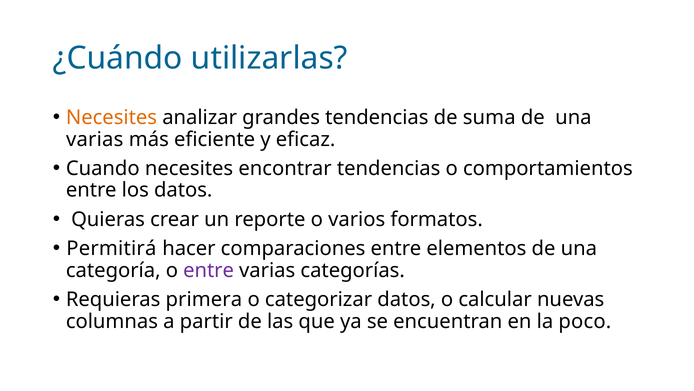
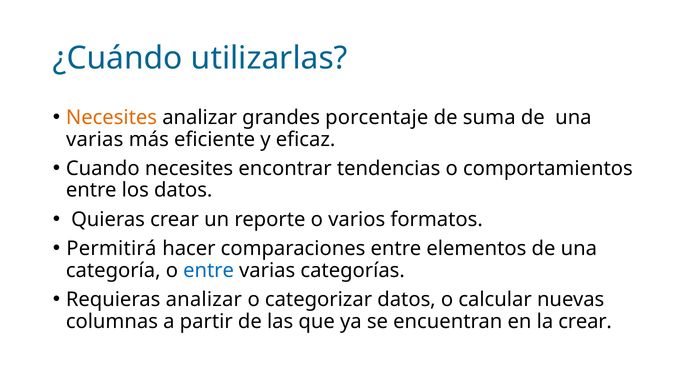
grandes tendencias: tendencias -> porcentaje (377, 117)
entre colour: purple -> blue (209, 270)
Requieras primera: primera -> analizar (204, 299)
la poco: poco -> crear (585, 321)
